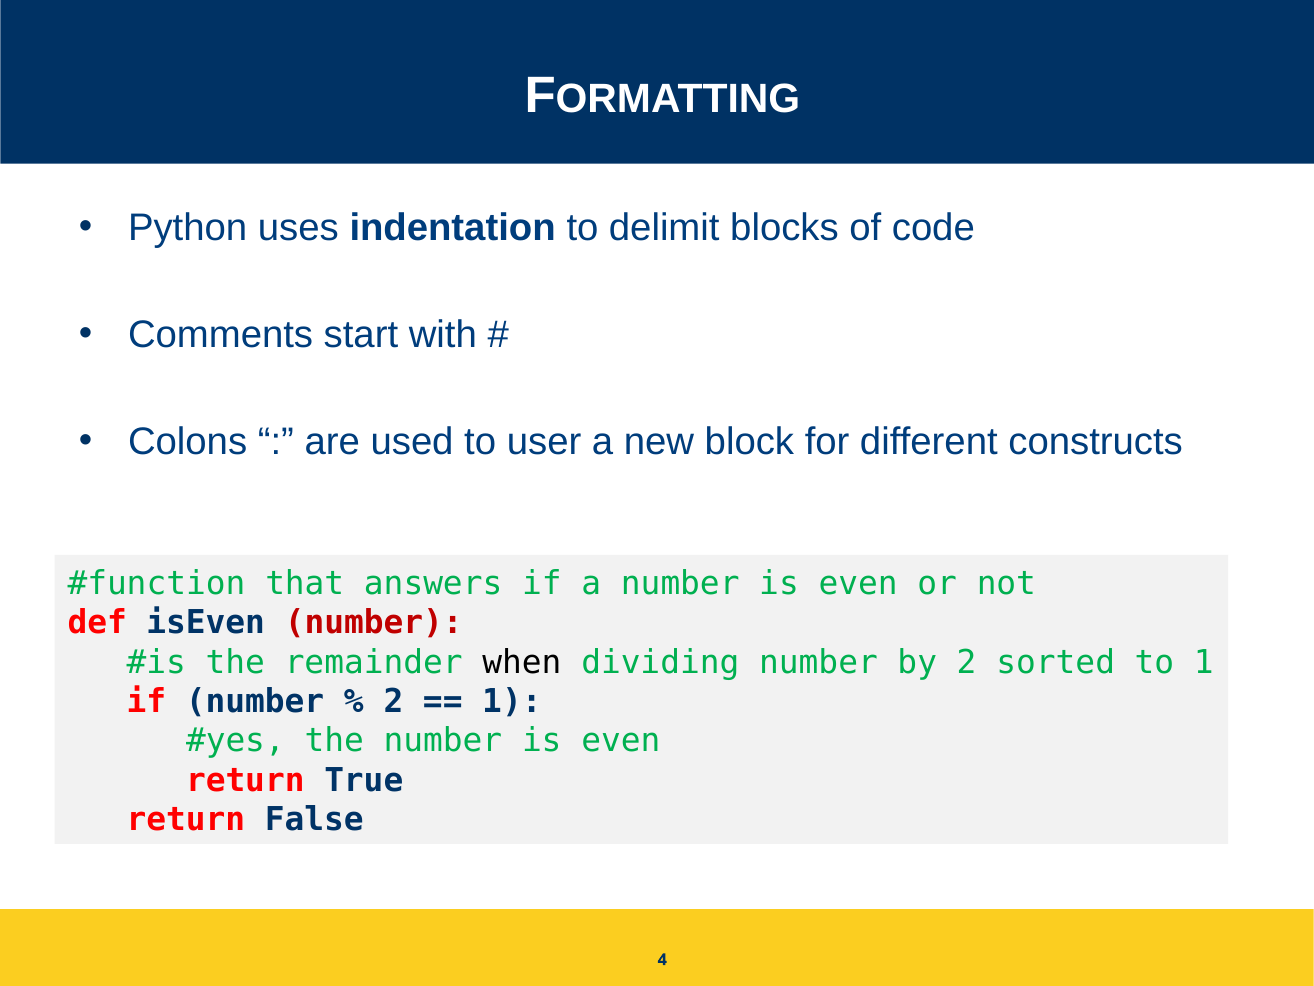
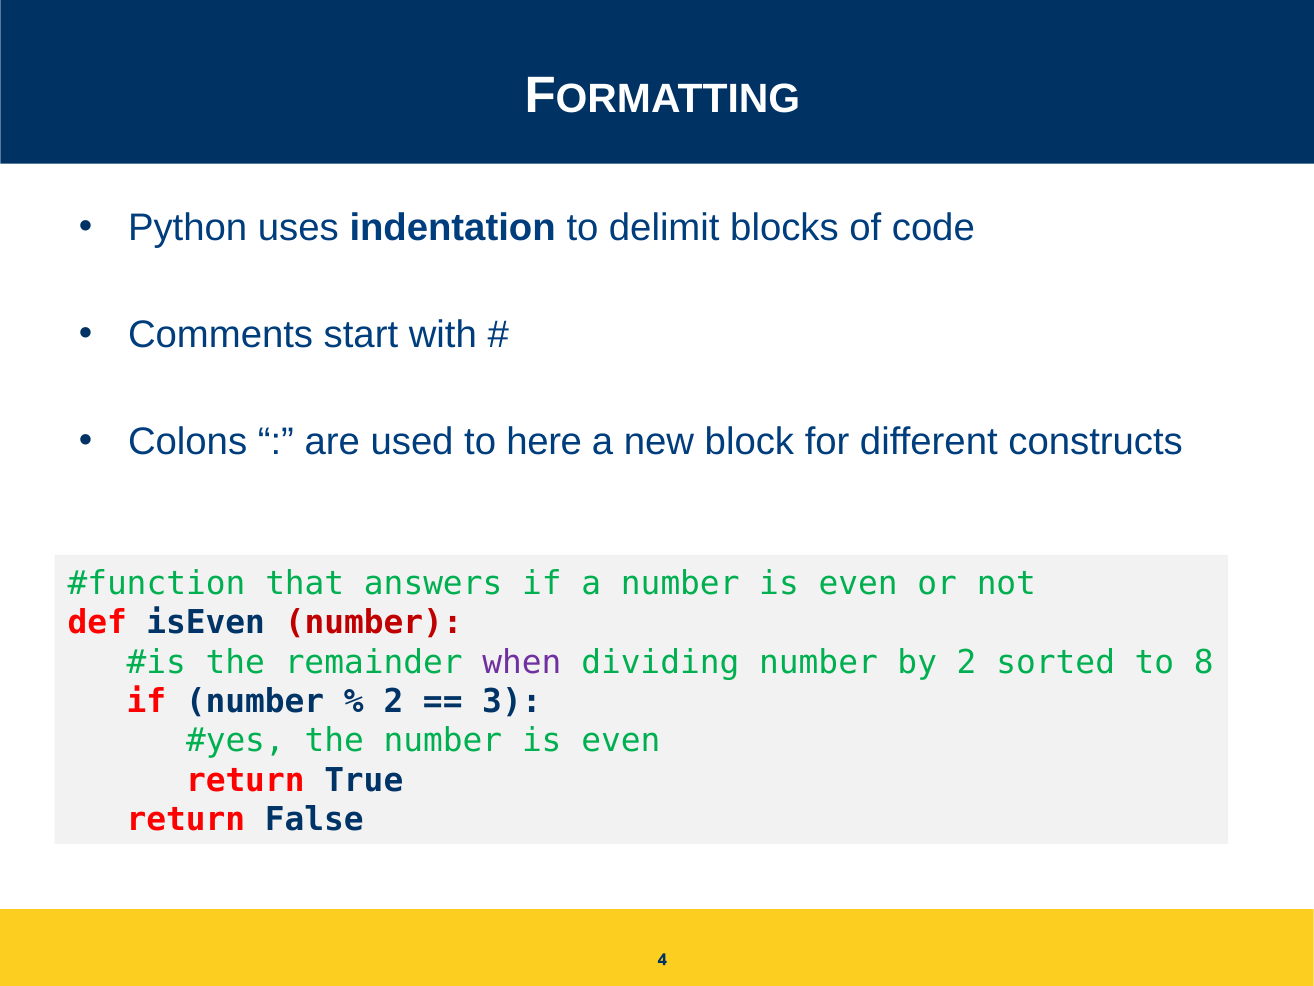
user: user -> here (544, 442)
when colour: black -> purple (522, 662)
to 1: 1 -> 8 (1204, 662)
1: 1 -> 3 (512, 701)
